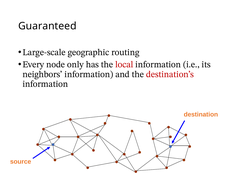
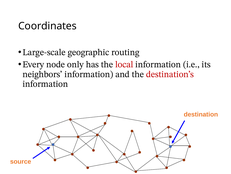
Guaranteed: Guaranteed -> Coordinates (47, 26)
